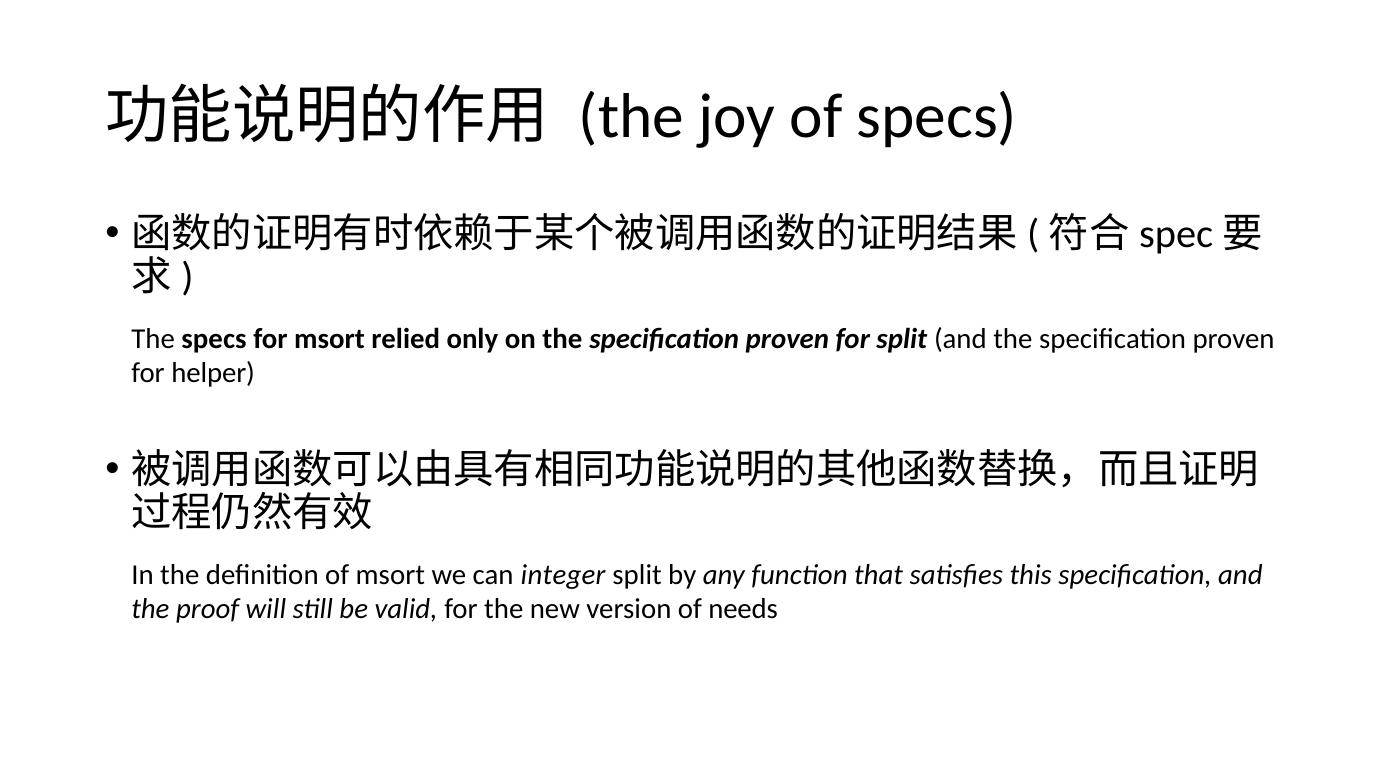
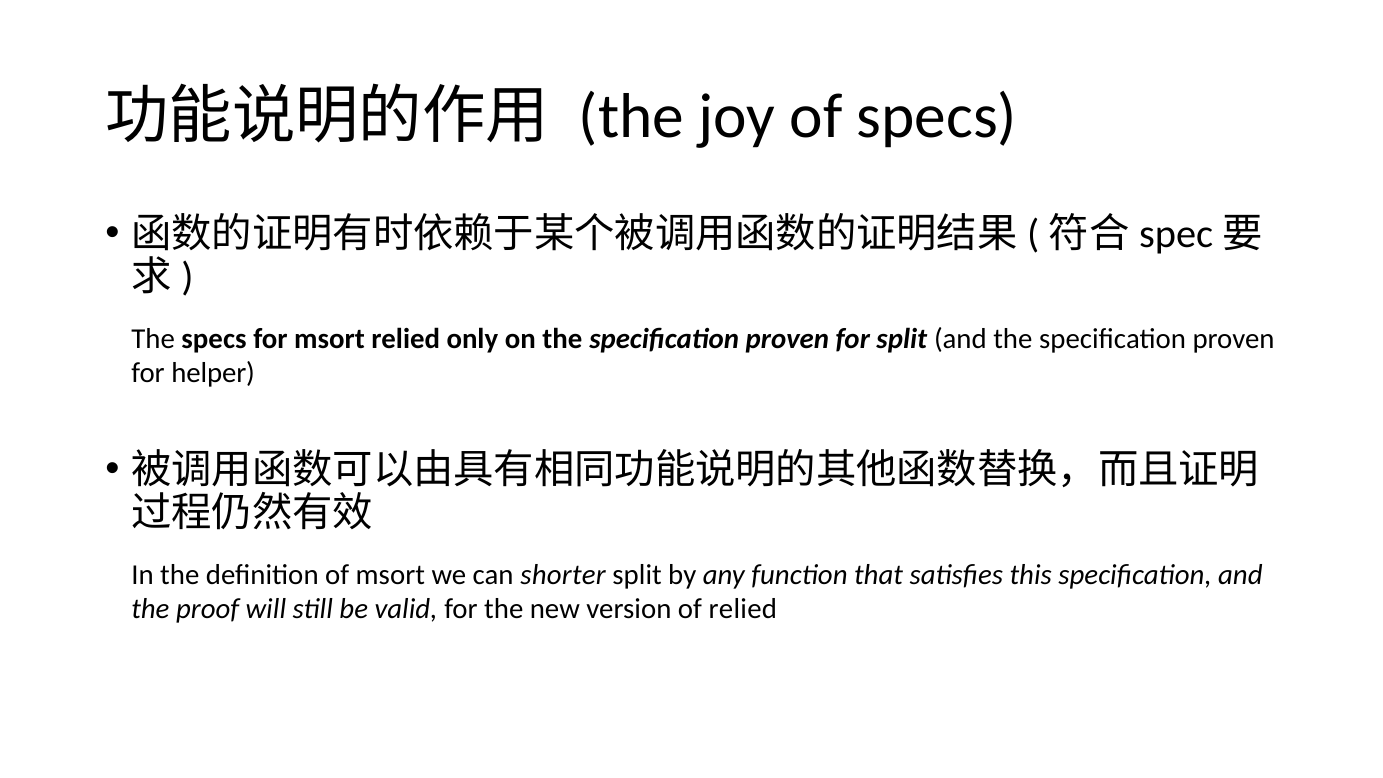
integer: integer -> shorter (563, 575)
of needs: needs -> relied (743, 609)
